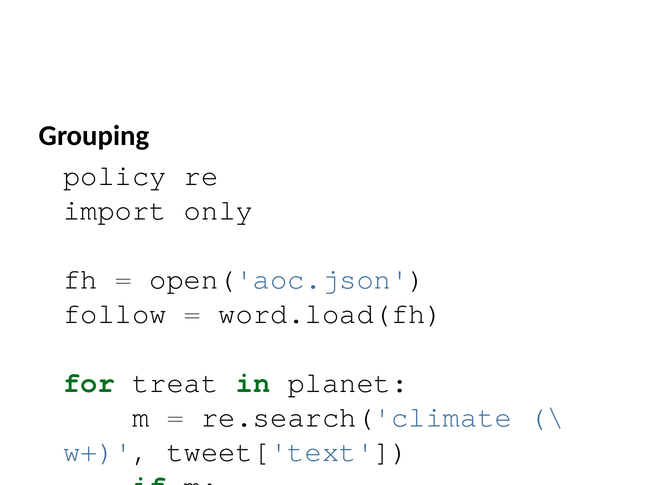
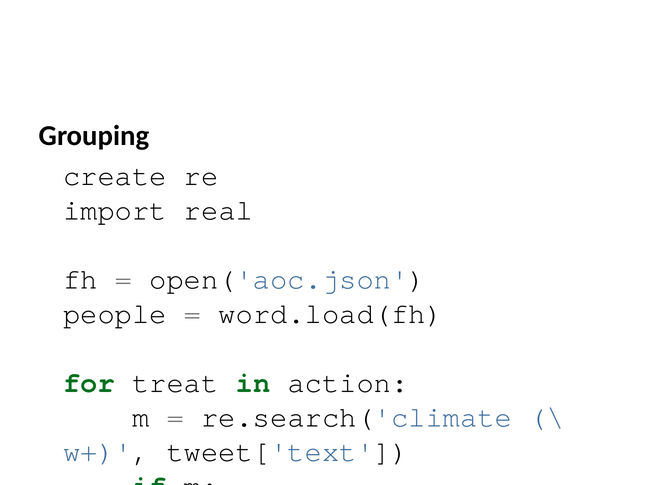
policy: policy -> create (115, 176)
only: only -> real (219, 211)
follow: follow -> people (115, 314)
planet: planet -> action (348, 383)
